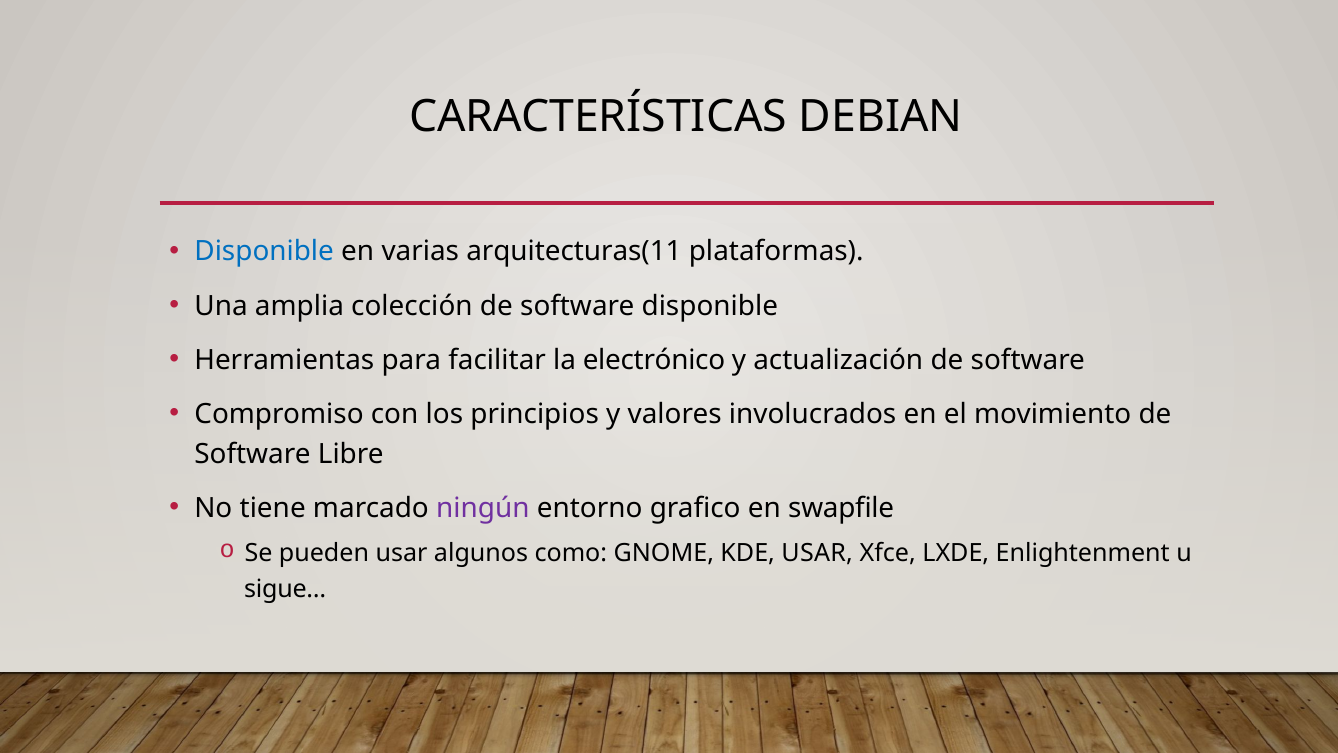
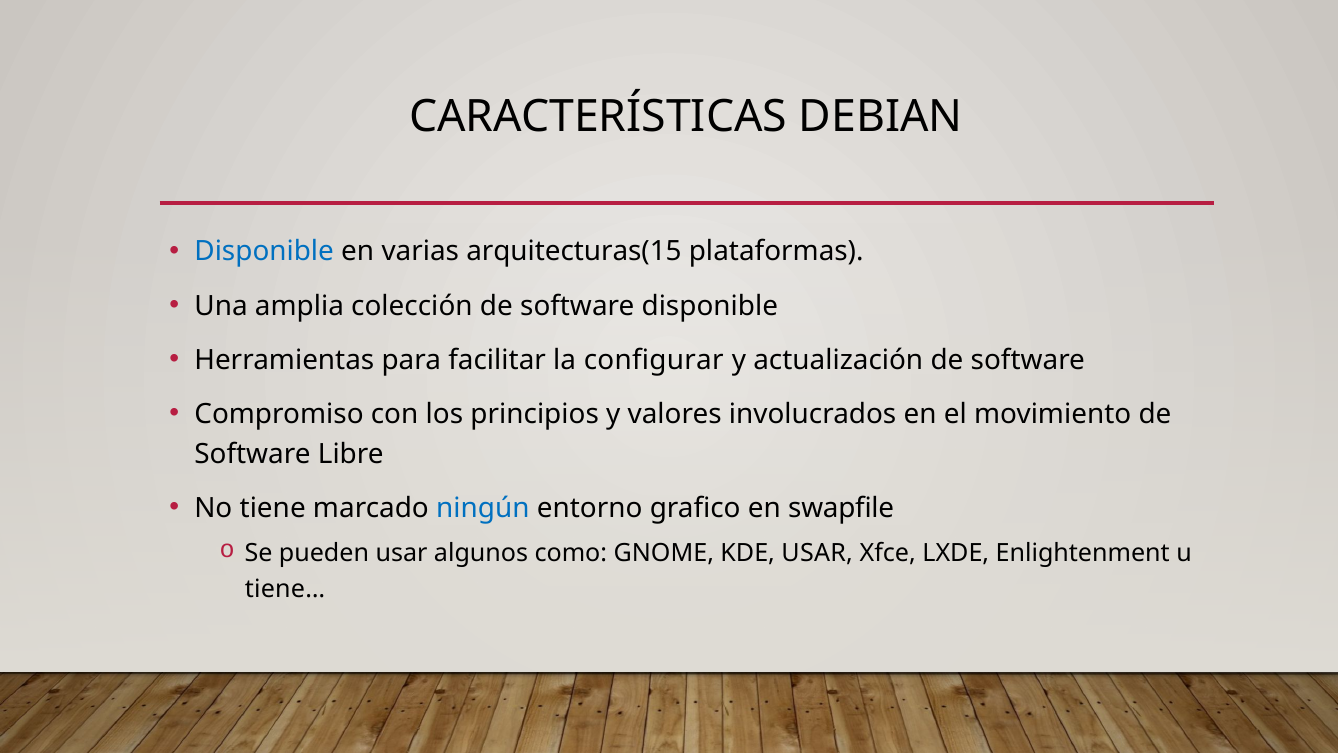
arquitecturas(11: arquitecturas(11 -> arquitecturas(15 (574, 252)
electrónico: electrónico -> configurar (654, 360)
ningún colour: purple -> blue (483, 508)
sigue…: sigue… -> tiene… (285, 589)
